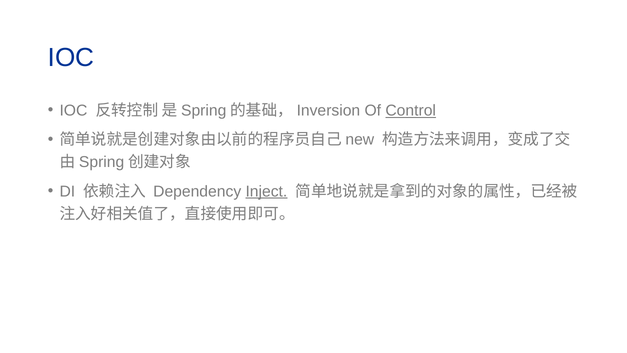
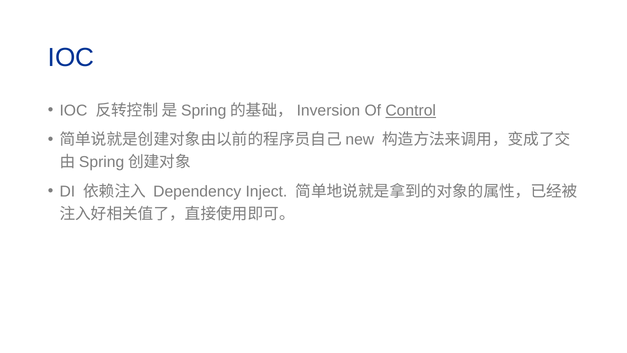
Inject underline: present -> none (266, 191)
